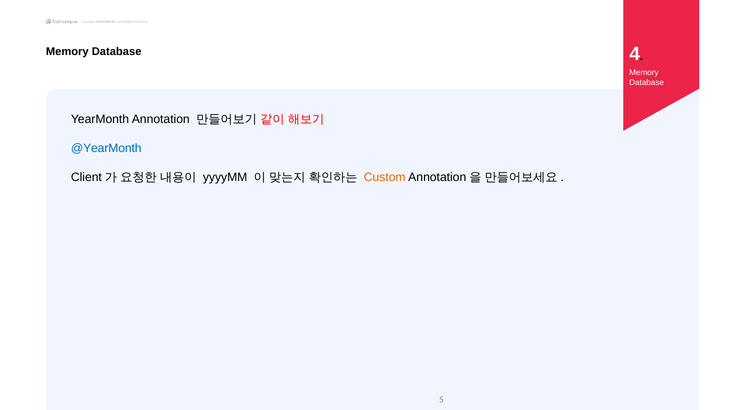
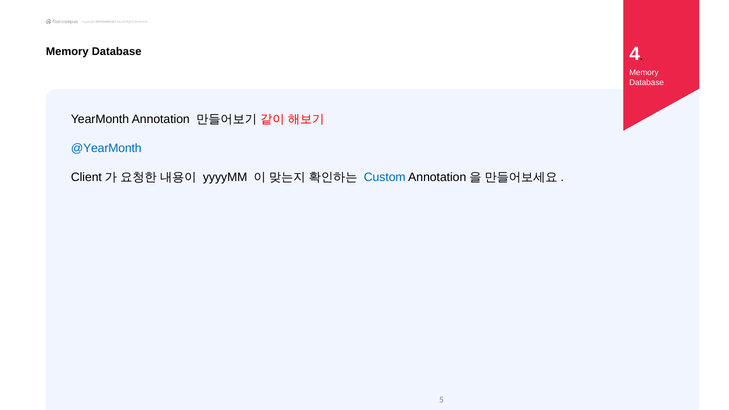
Custom colour: orange -> blue (385, 177)
